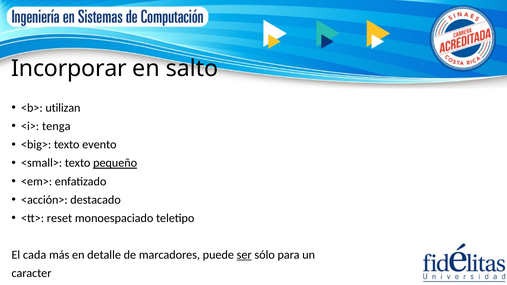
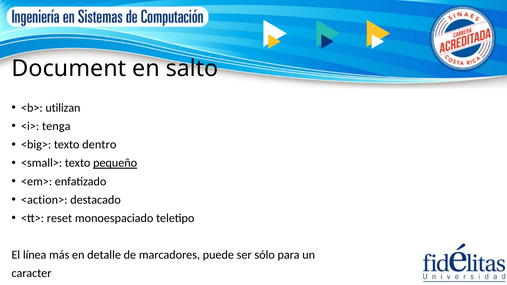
Incorporar: Incorporar -> Document (69, 68)
evento: evento -> dentro (99, 145)
<acción>: <acción> -> <action> (44, 200)
cada: cada -> línea (35, 255)
ser underline: present -> none (244, 255)
